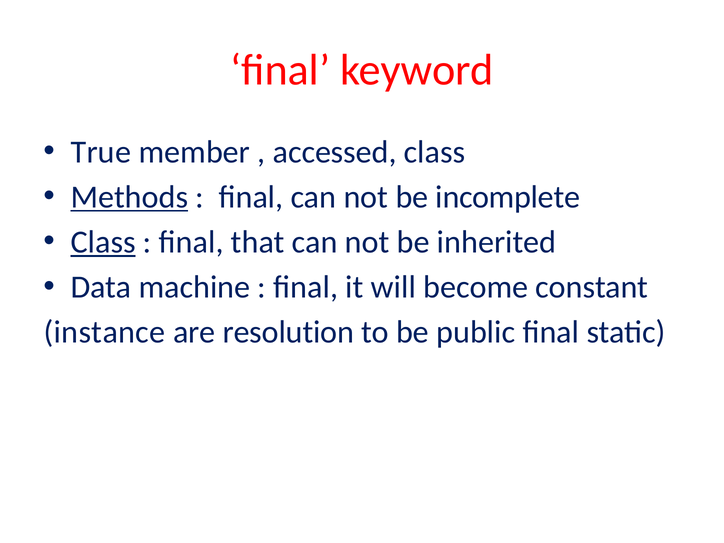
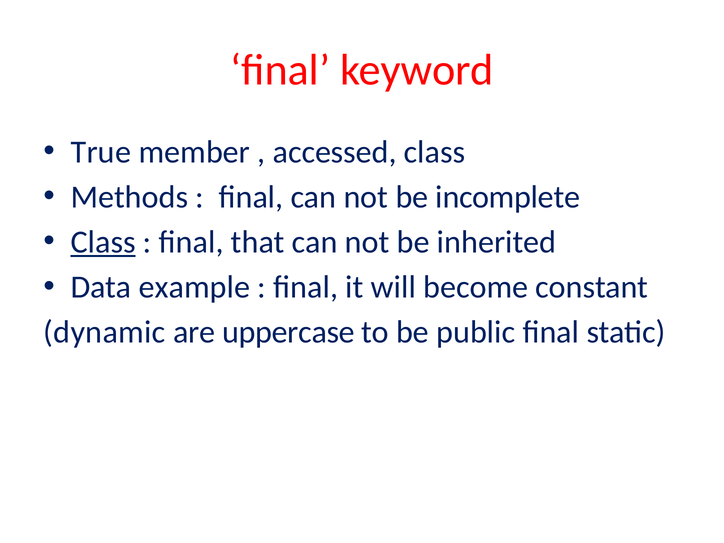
Methods underline: present -> none (129, 197)
machine: machine -> example (194, 287)
instance: instance -> dynamic (104, 332)
resolution: resolution -> uppercase (288, 332)
